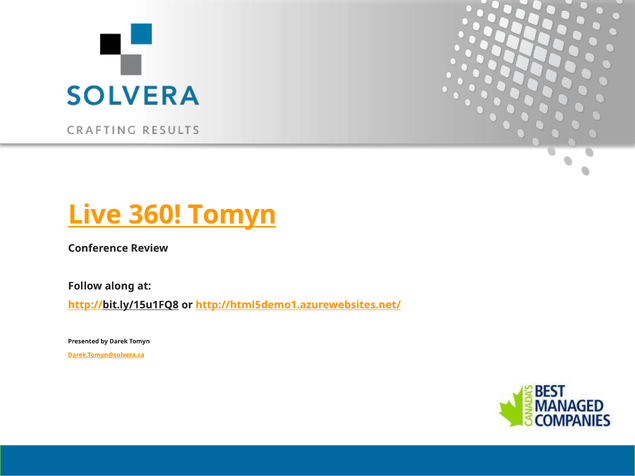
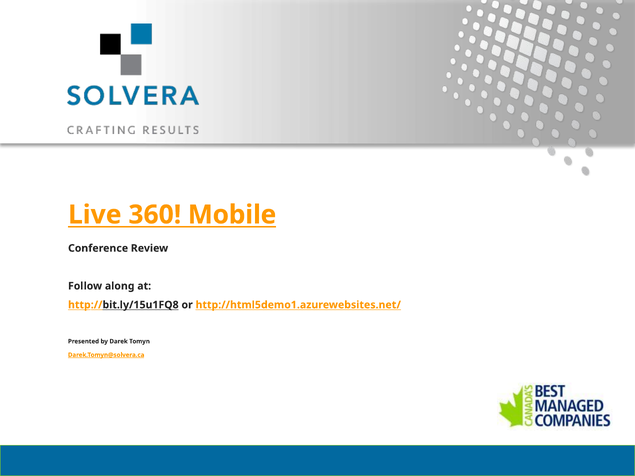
360 Tomyn: Tomyn -> Mobile (232, 215)
